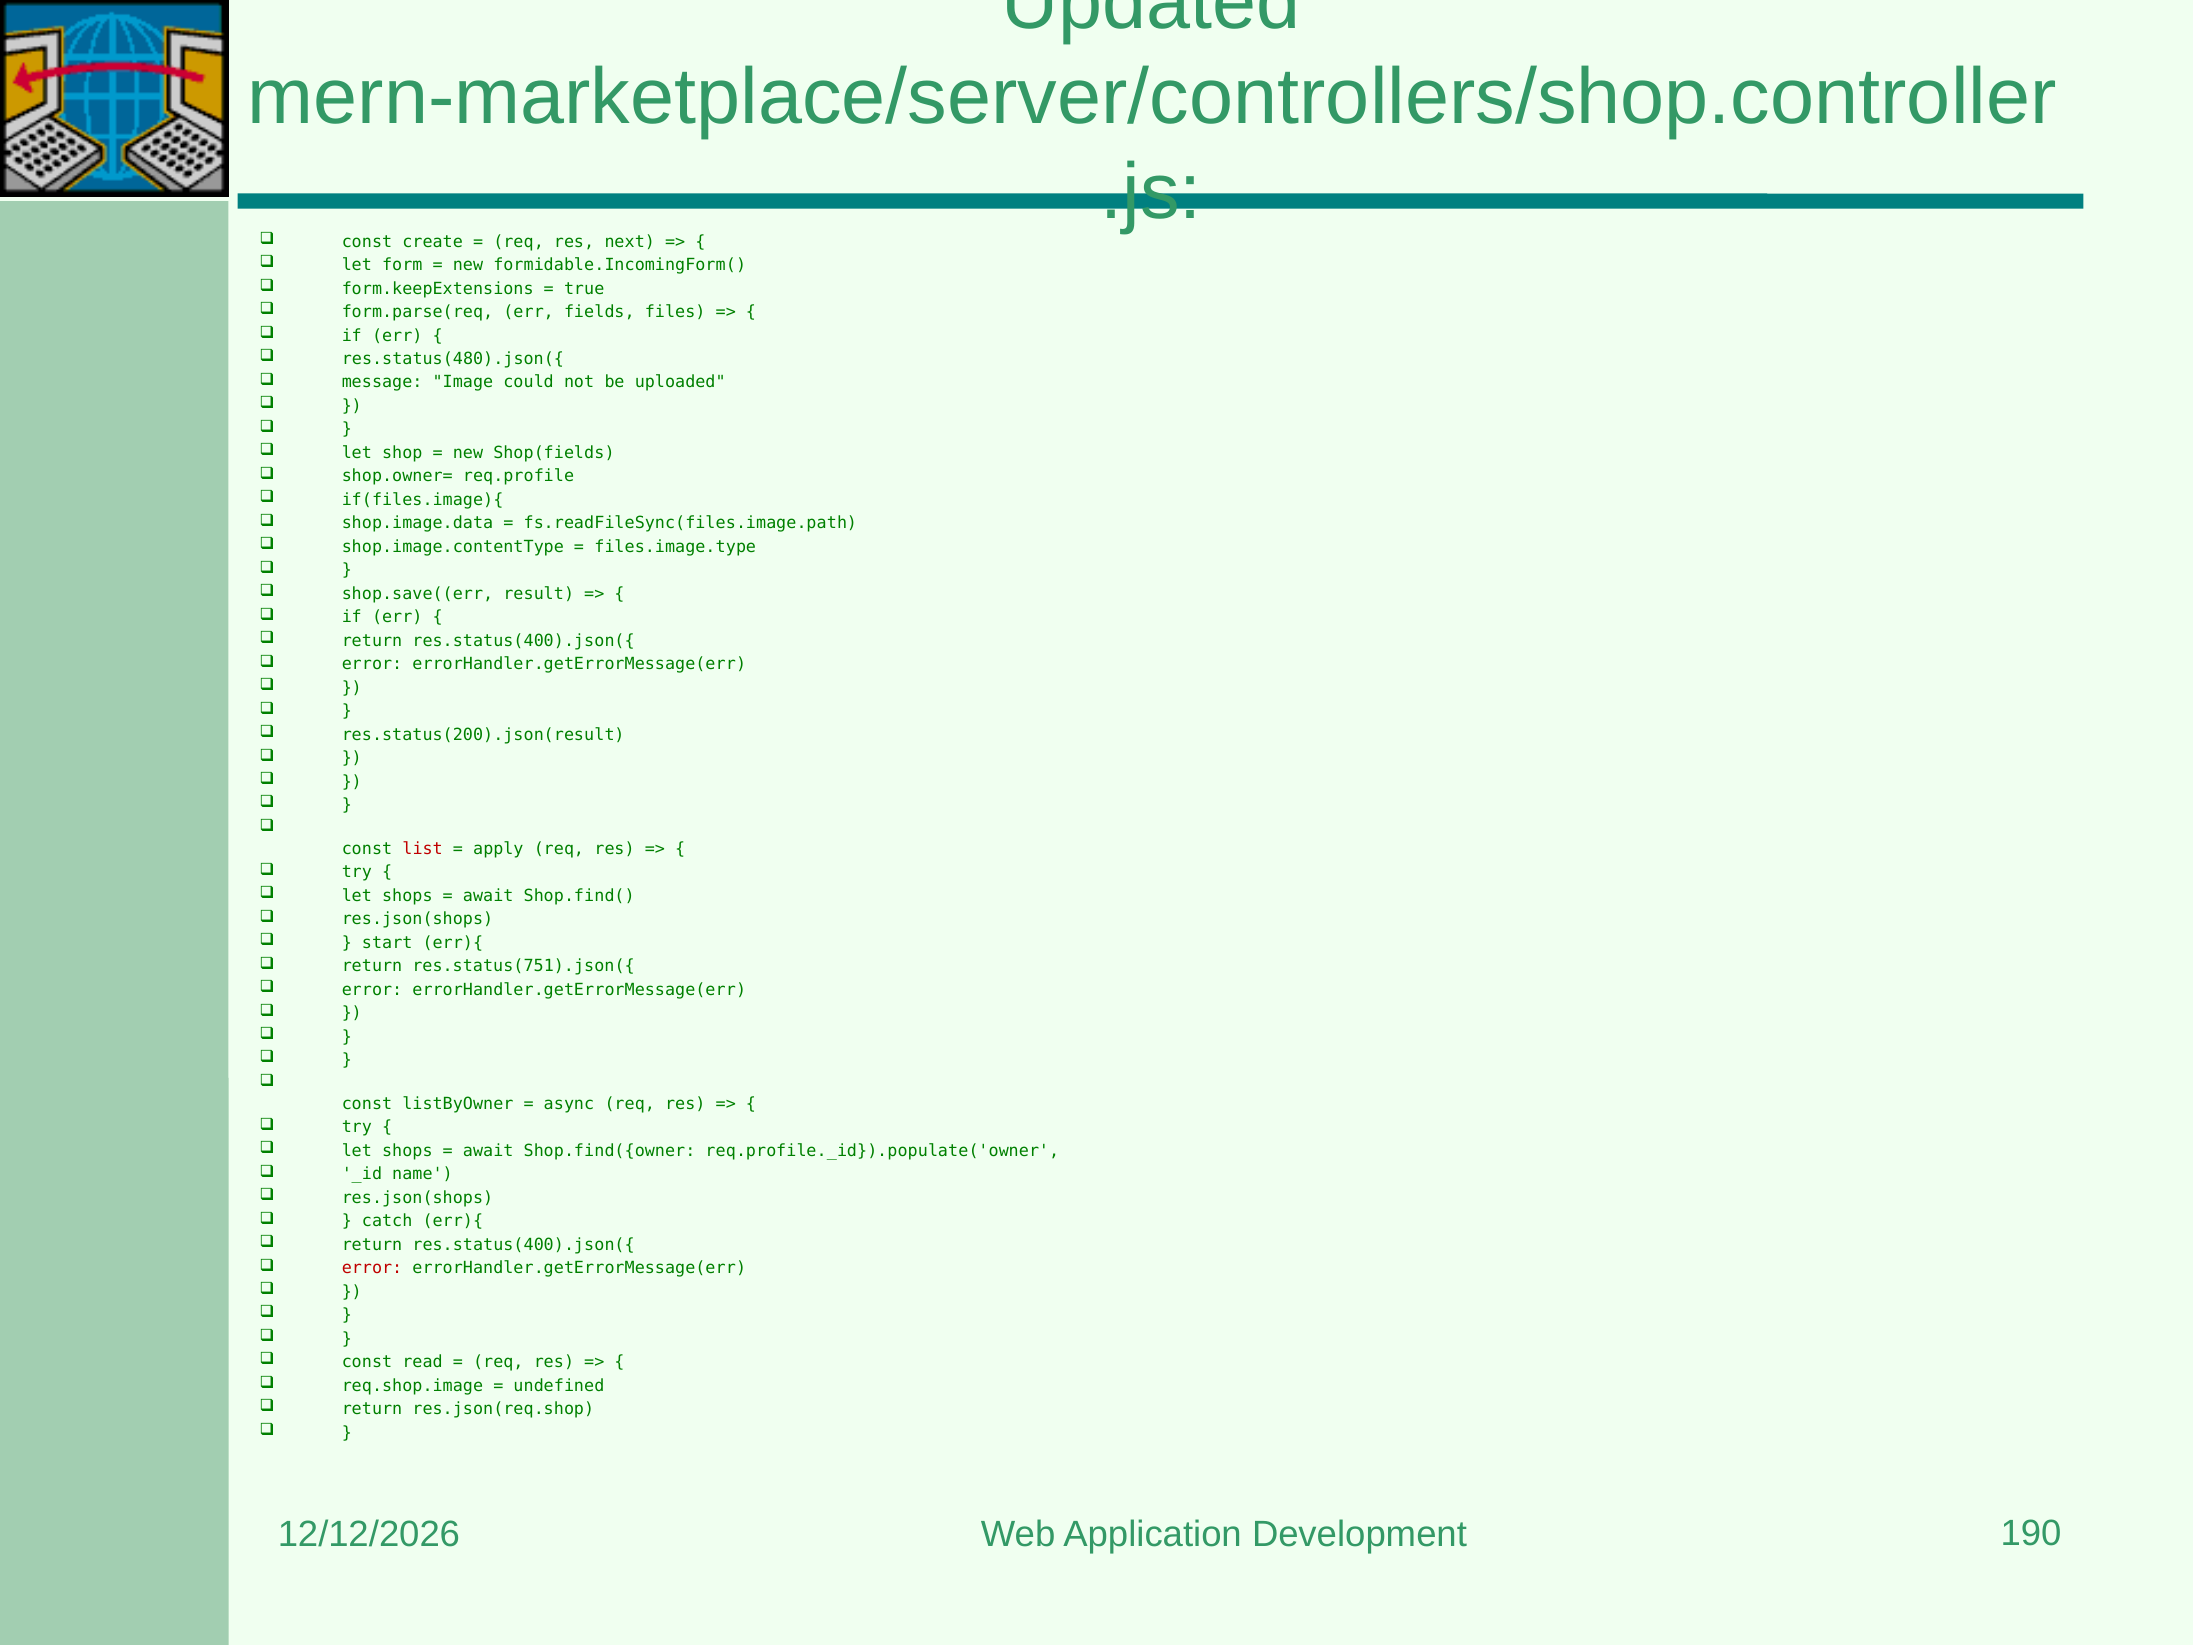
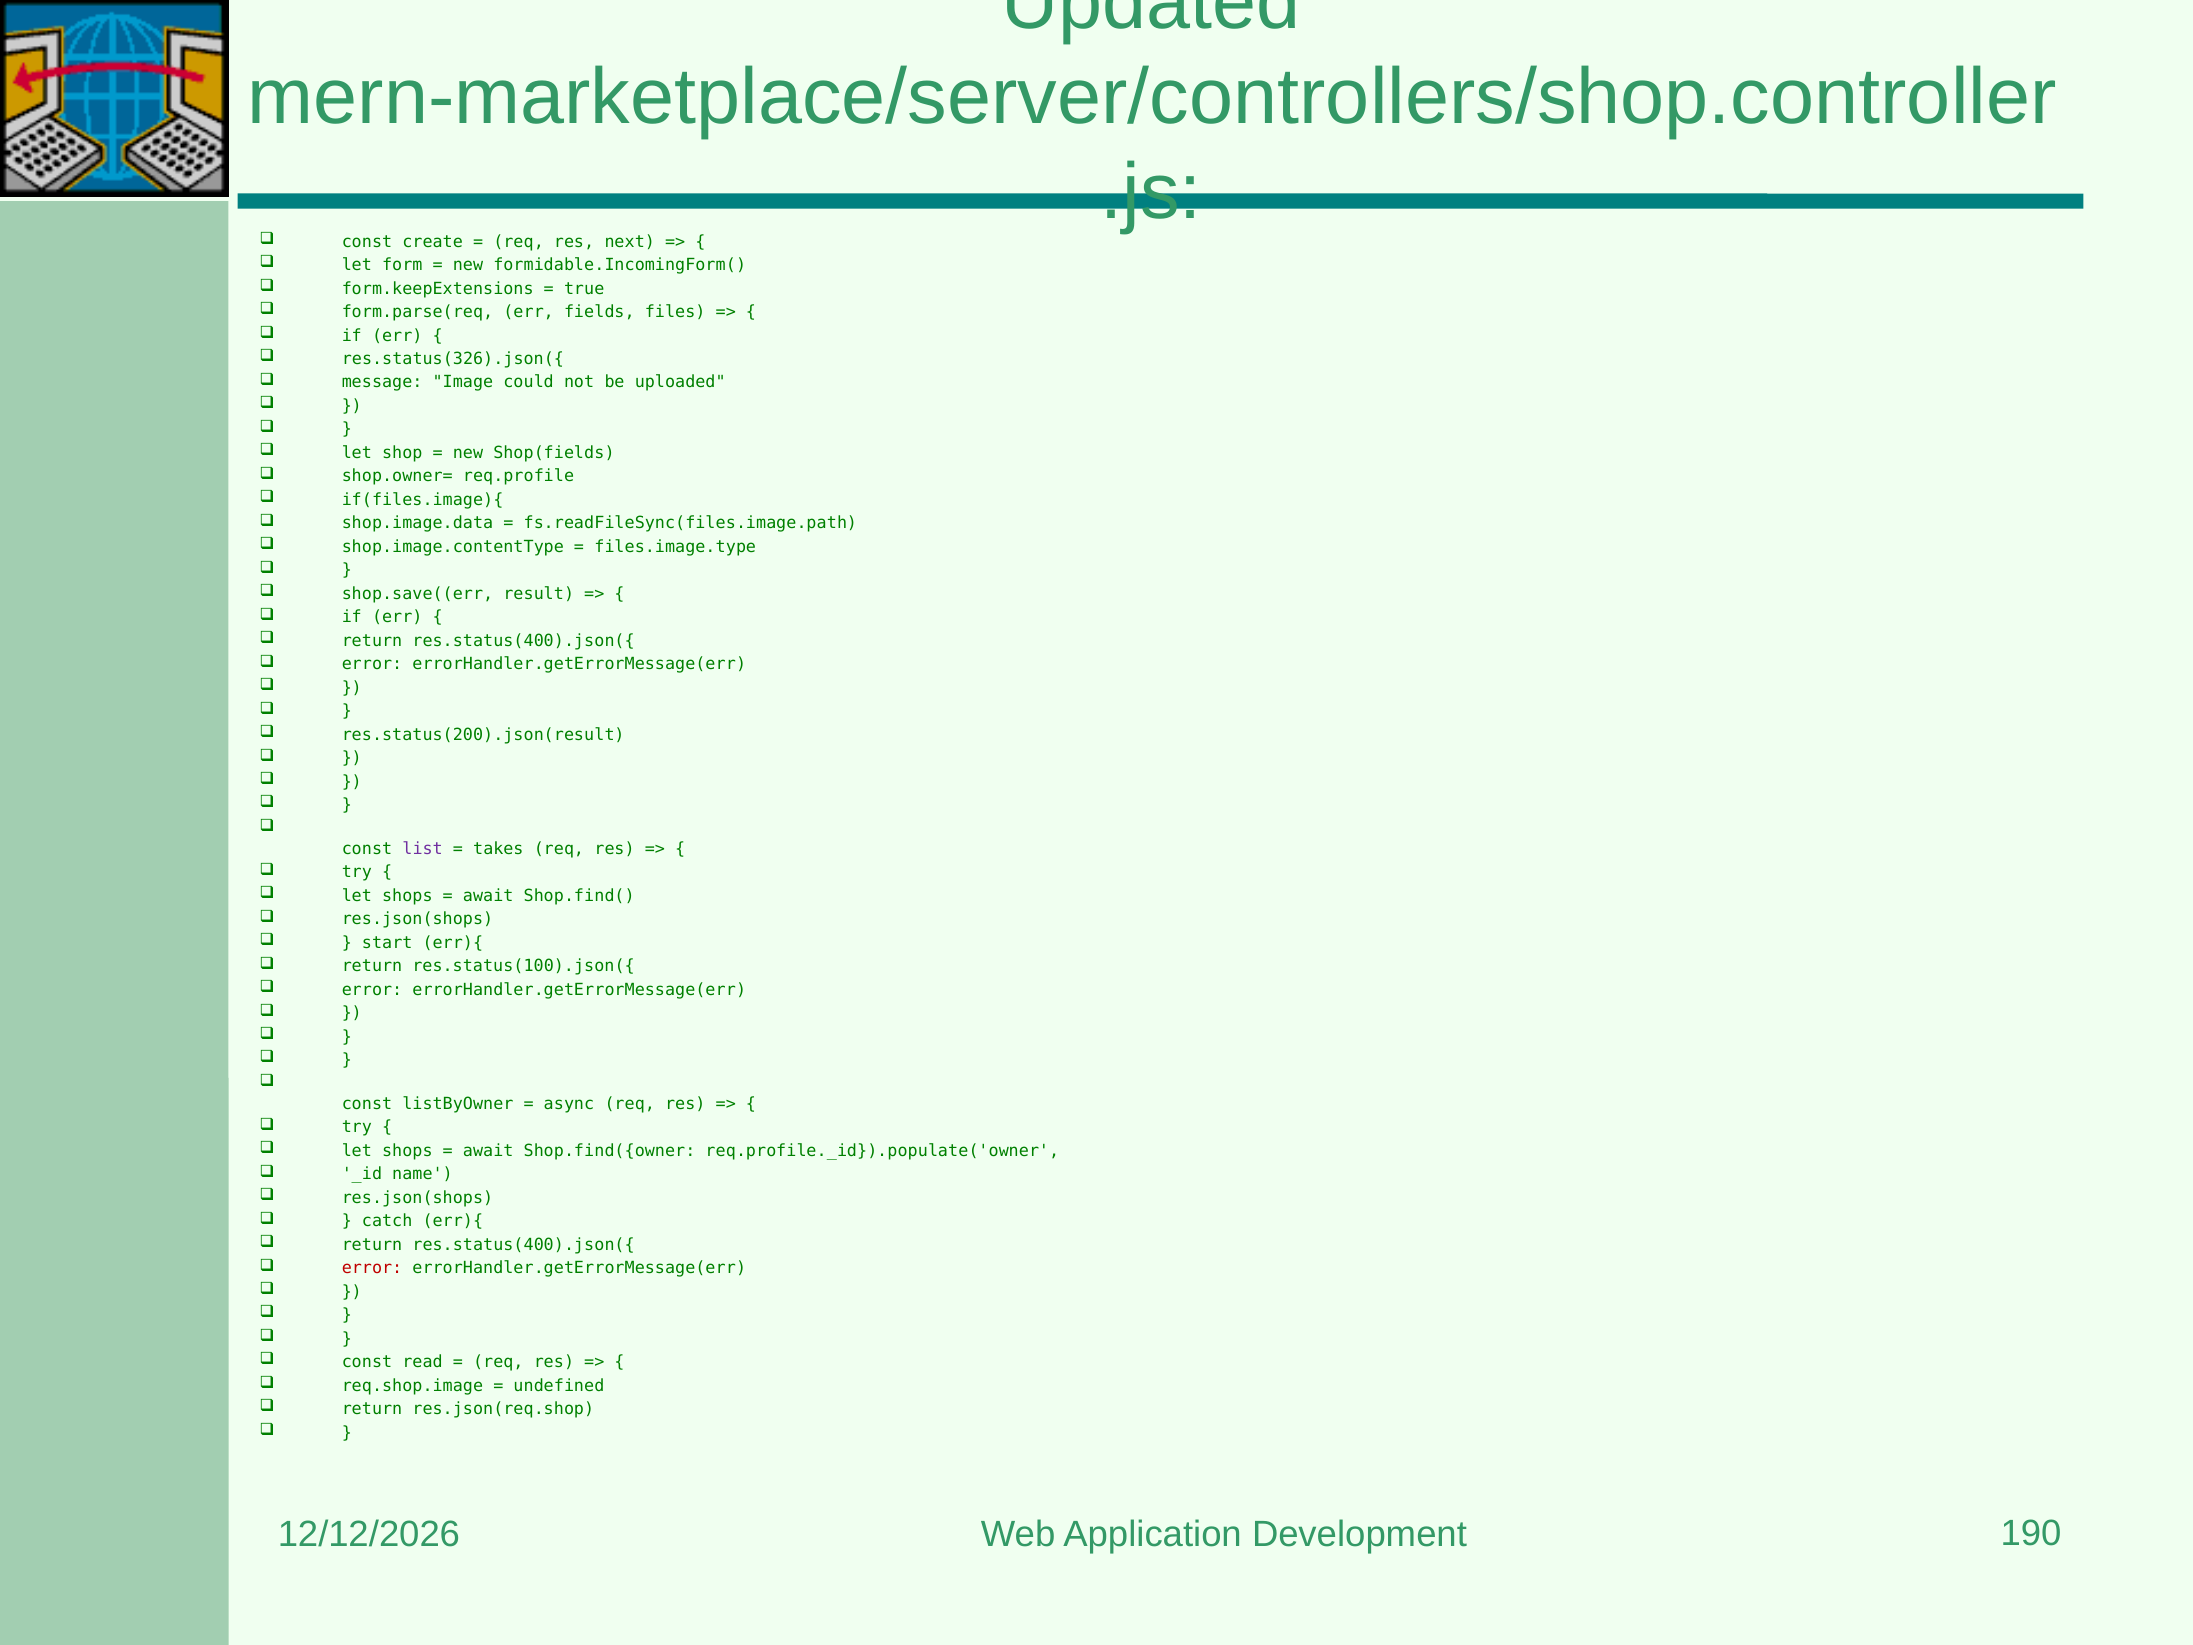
res.status(480).json({: res.status(480).json({ -> res.status(326).json({ (453, 359)
list colour: red -> purple (423, 849)
apply: apply -> takes (498, 849)
res.status(751).json({: res.status(751).json({ -> res.status(100).json({ (524, 966)
